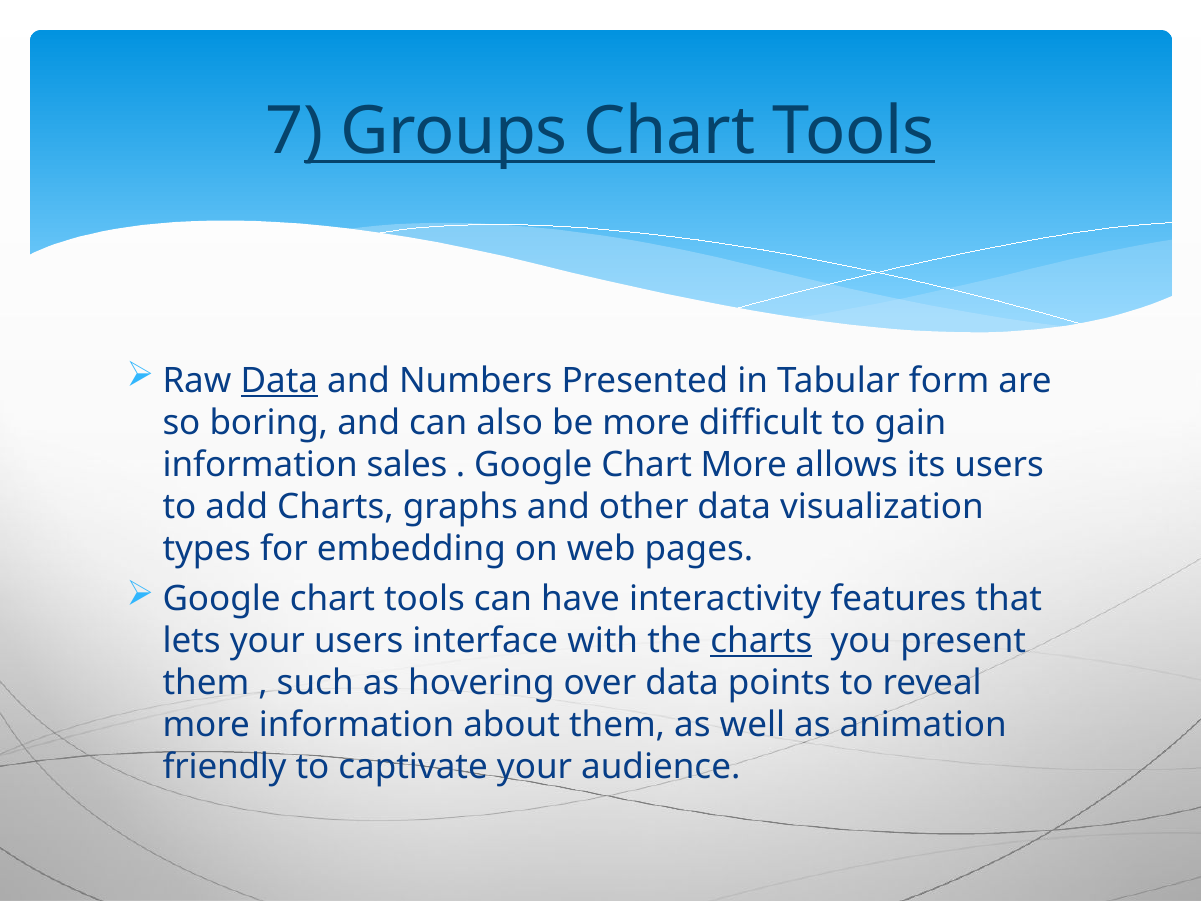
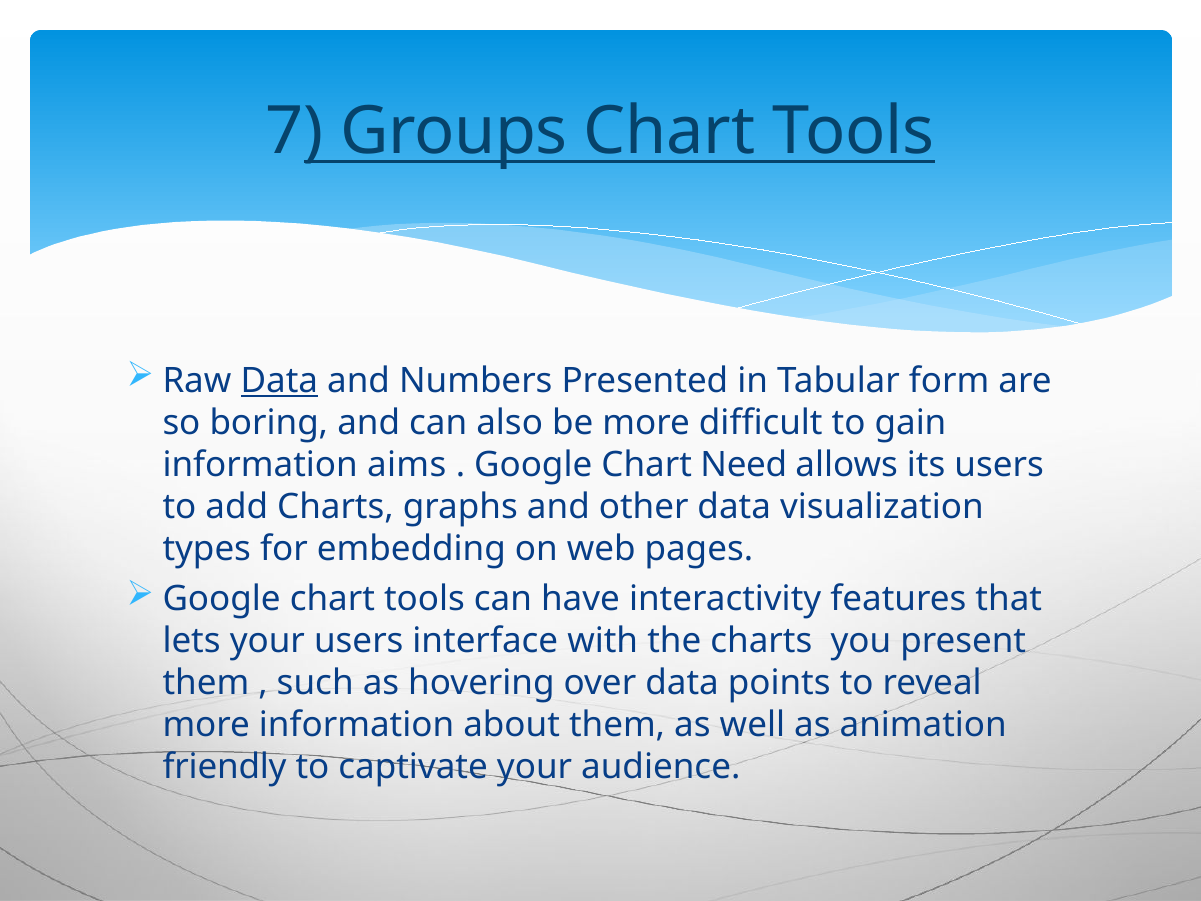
sales: sales -> aims (407, 465)
Chart More: More -> Need (744, 465)
charts underline: present -> none (761, 641)
